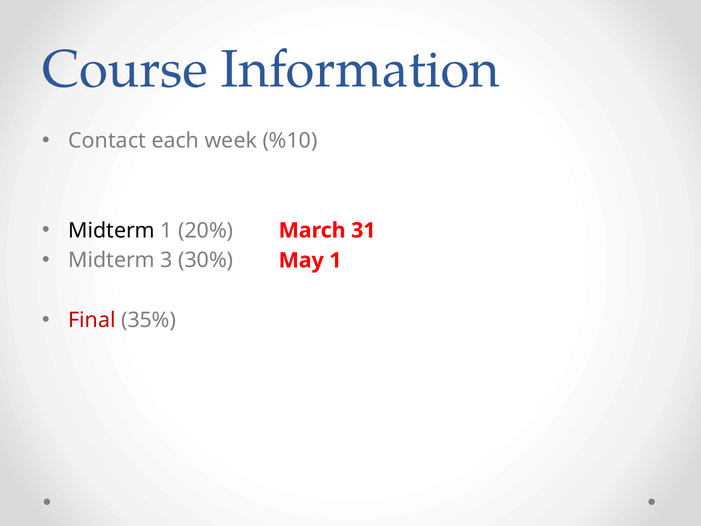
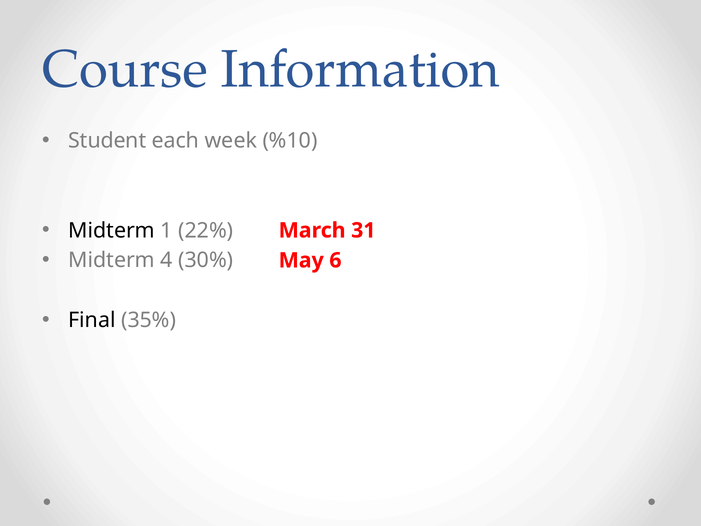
Contact: Contact -> Student (107, 141)
20%: 20% -> 22% (206, 230)
3: 3 -> 4 (167, 260)
May 1: 1 -> 6 (335, 260)
Final colour: red -> black (92, 320)
